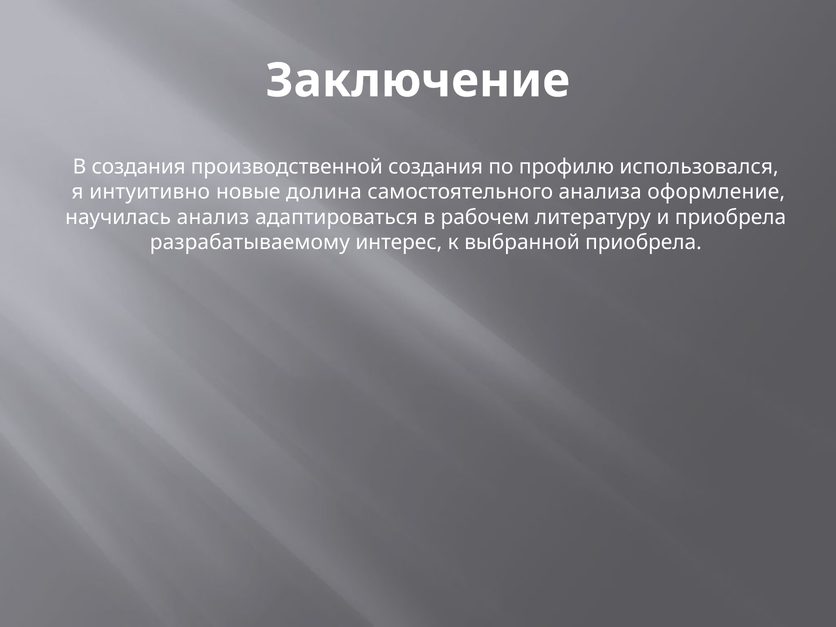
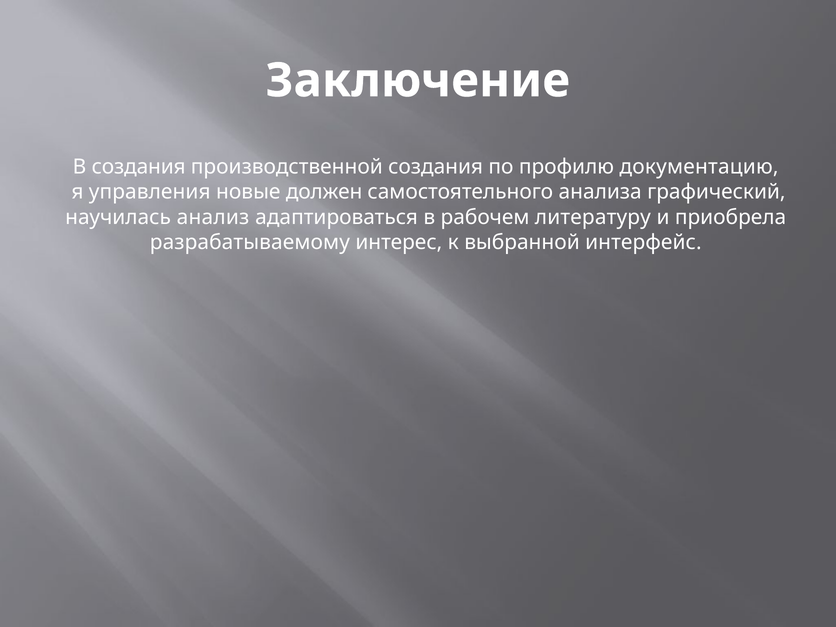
использовался: использовался -> документацию (699, 167)
интуитивно: интуитивно -> управления (150, 192)
долина: долина -> должен (324, 192)
оформление: оформление -> графический (716, 192)
выбранной приобрела: приобрела -> интерфейс (643, 242)
